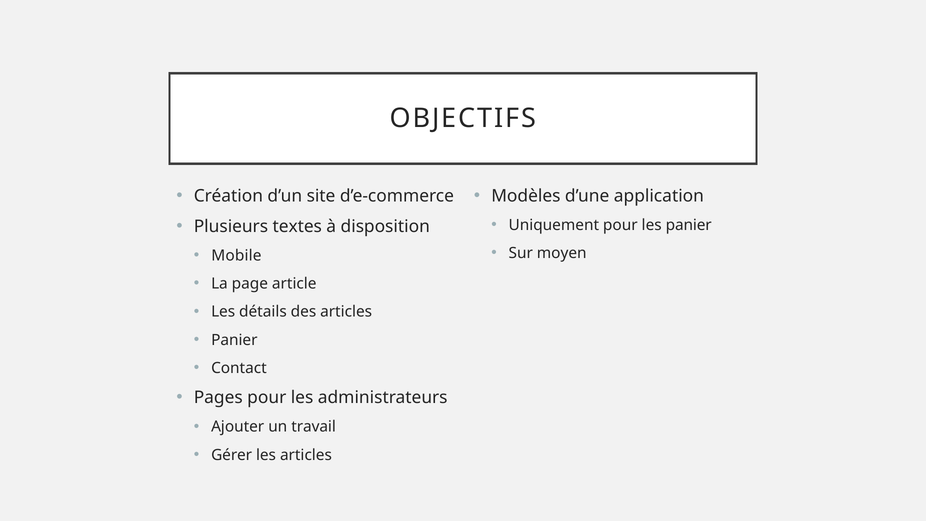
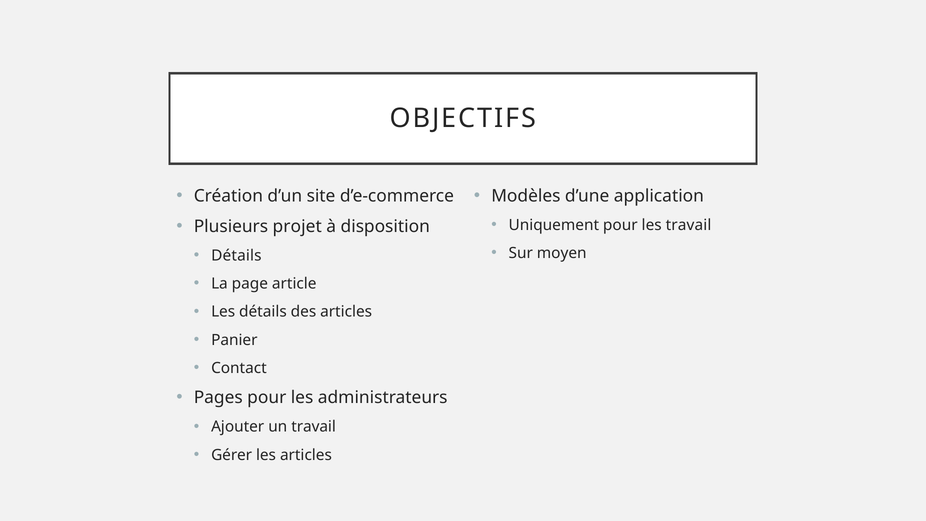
les panier: panier -> travail (689, 225)
textes: textes -> projet (297, 226)
Mobile: Mobile -> Détails (236, 256)
